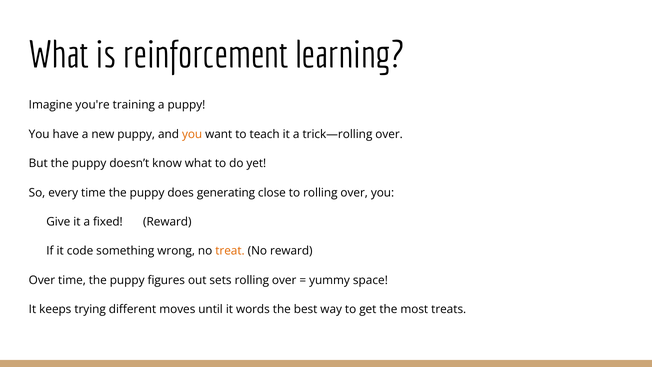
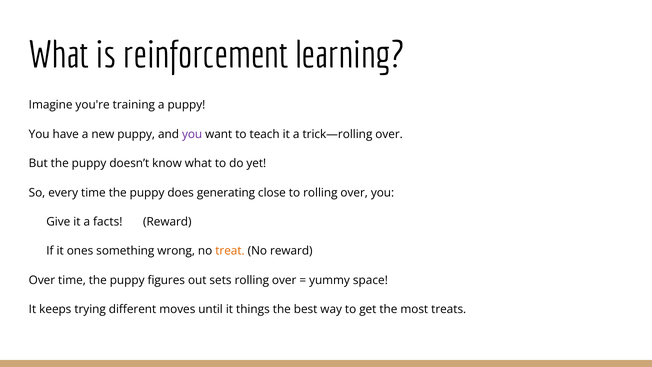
you colour: orange -> purple (192, 134)
fixed: fixed -> facts (108, 222)
code: code -> ones (80, 251)
words: words -> things (253, 309)
